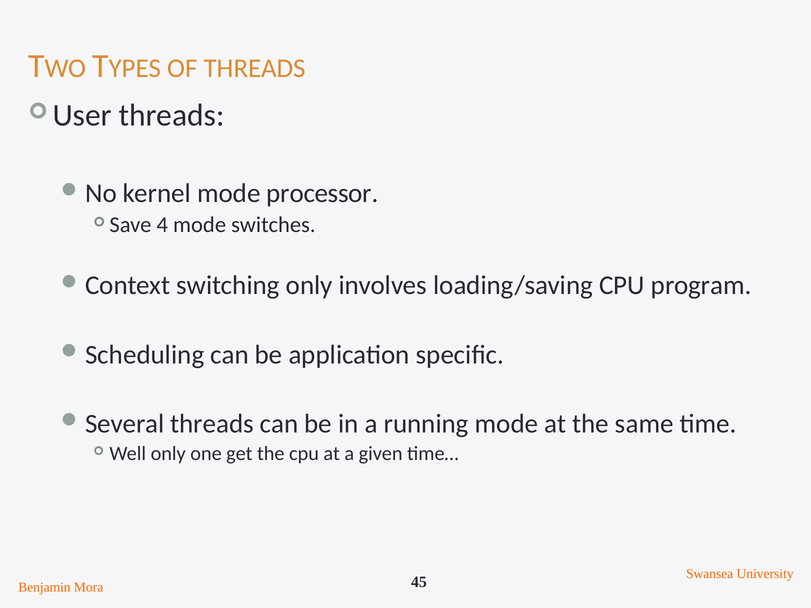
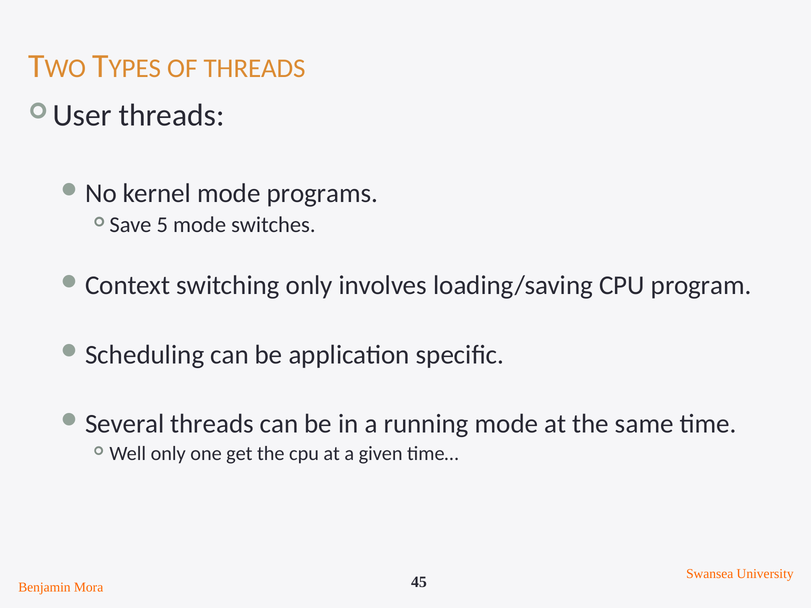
processor: processor -> programs (322, 193)
4: 4 -> 5 (162, 225)
